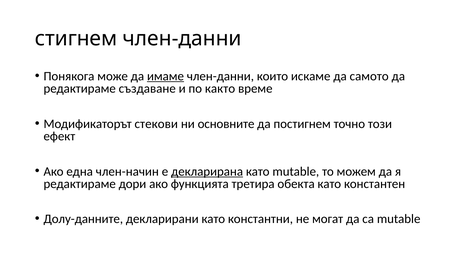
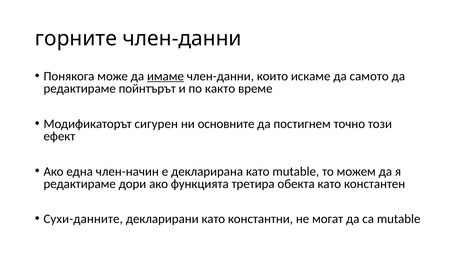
стигнем: стигнем -> горните (76, 38)
създаване: създаване -> пойнтърът (147, 89)
стекови: стекови -> сигурен (156, 124)
декларирана underline: present -> none (207, 171)
Долу-данните: Долу-данните -> Сухи-данните (83, 219)
